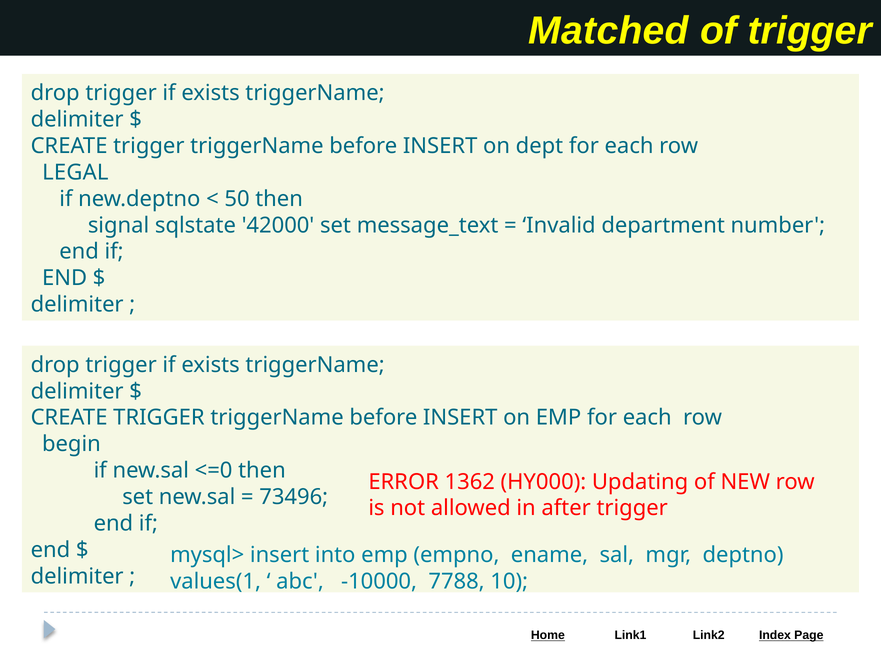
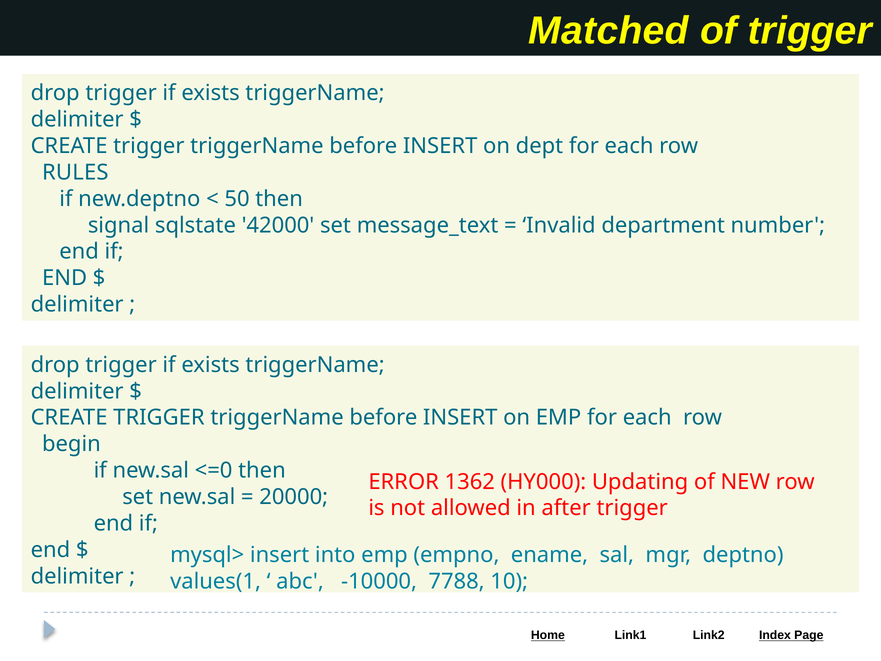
LEGAL: LEGAL -> RULES (75, 172)
73496: 73496 -> 20000 (294, 497)
